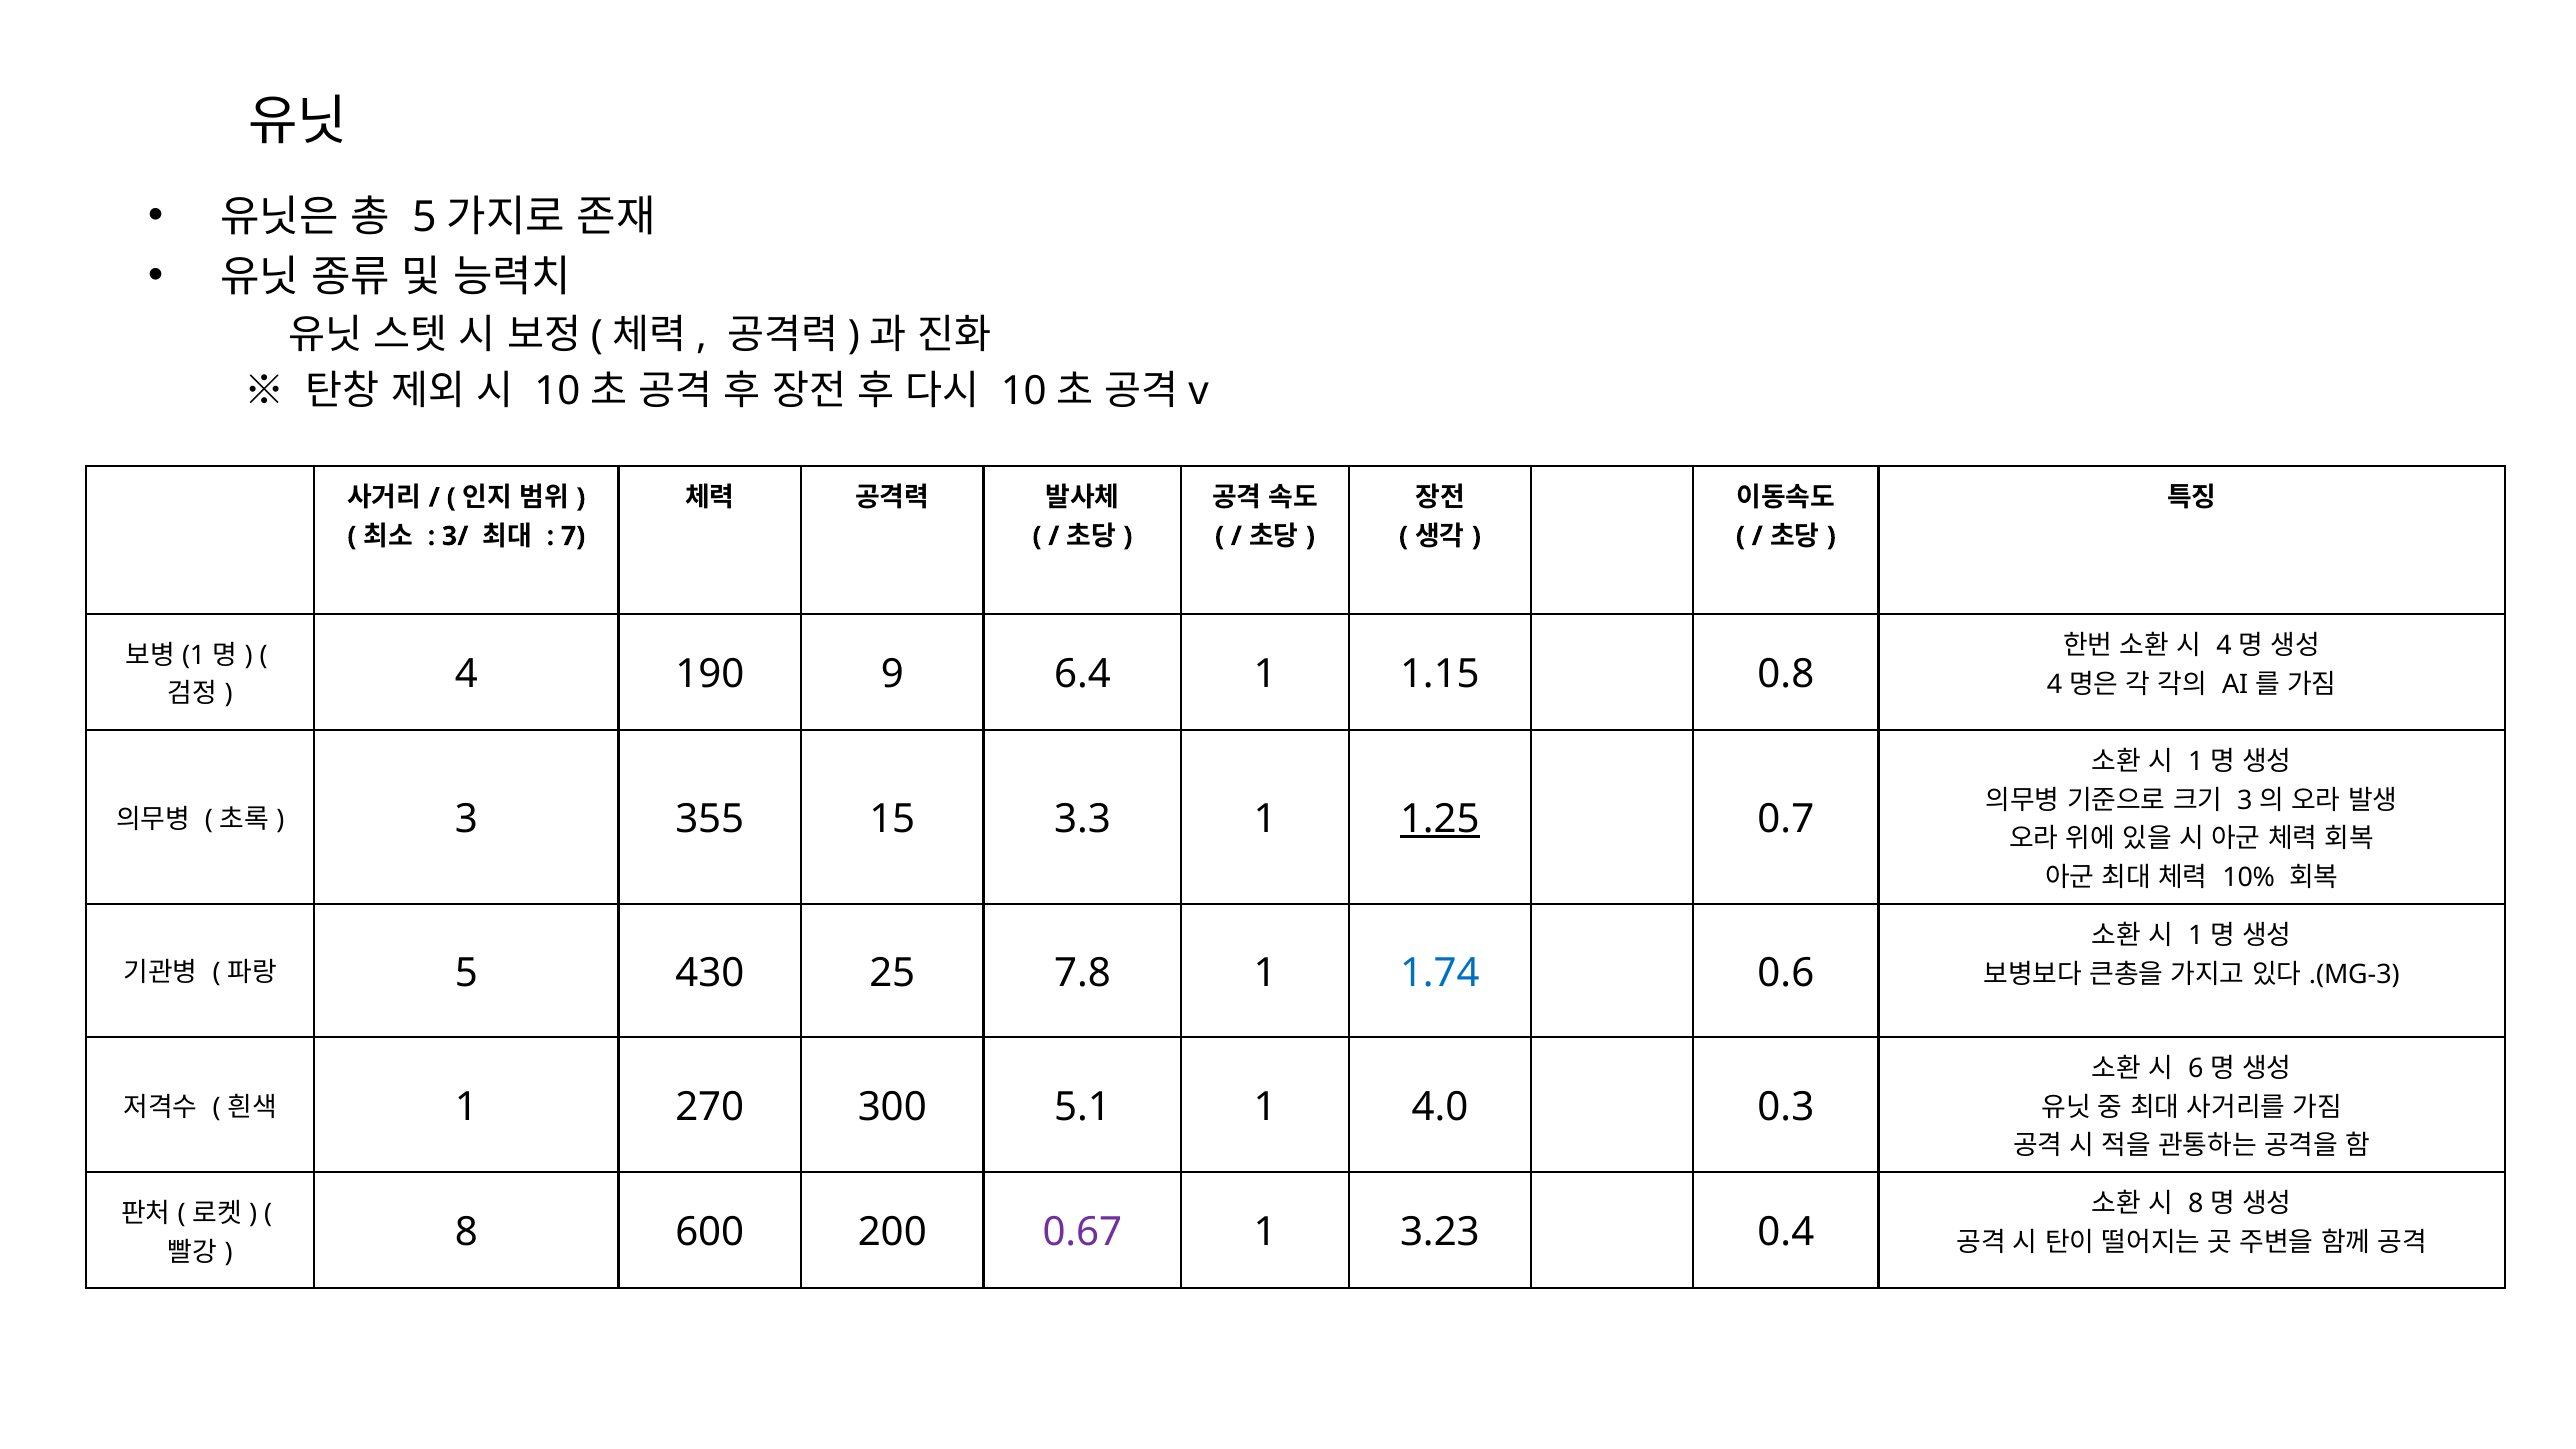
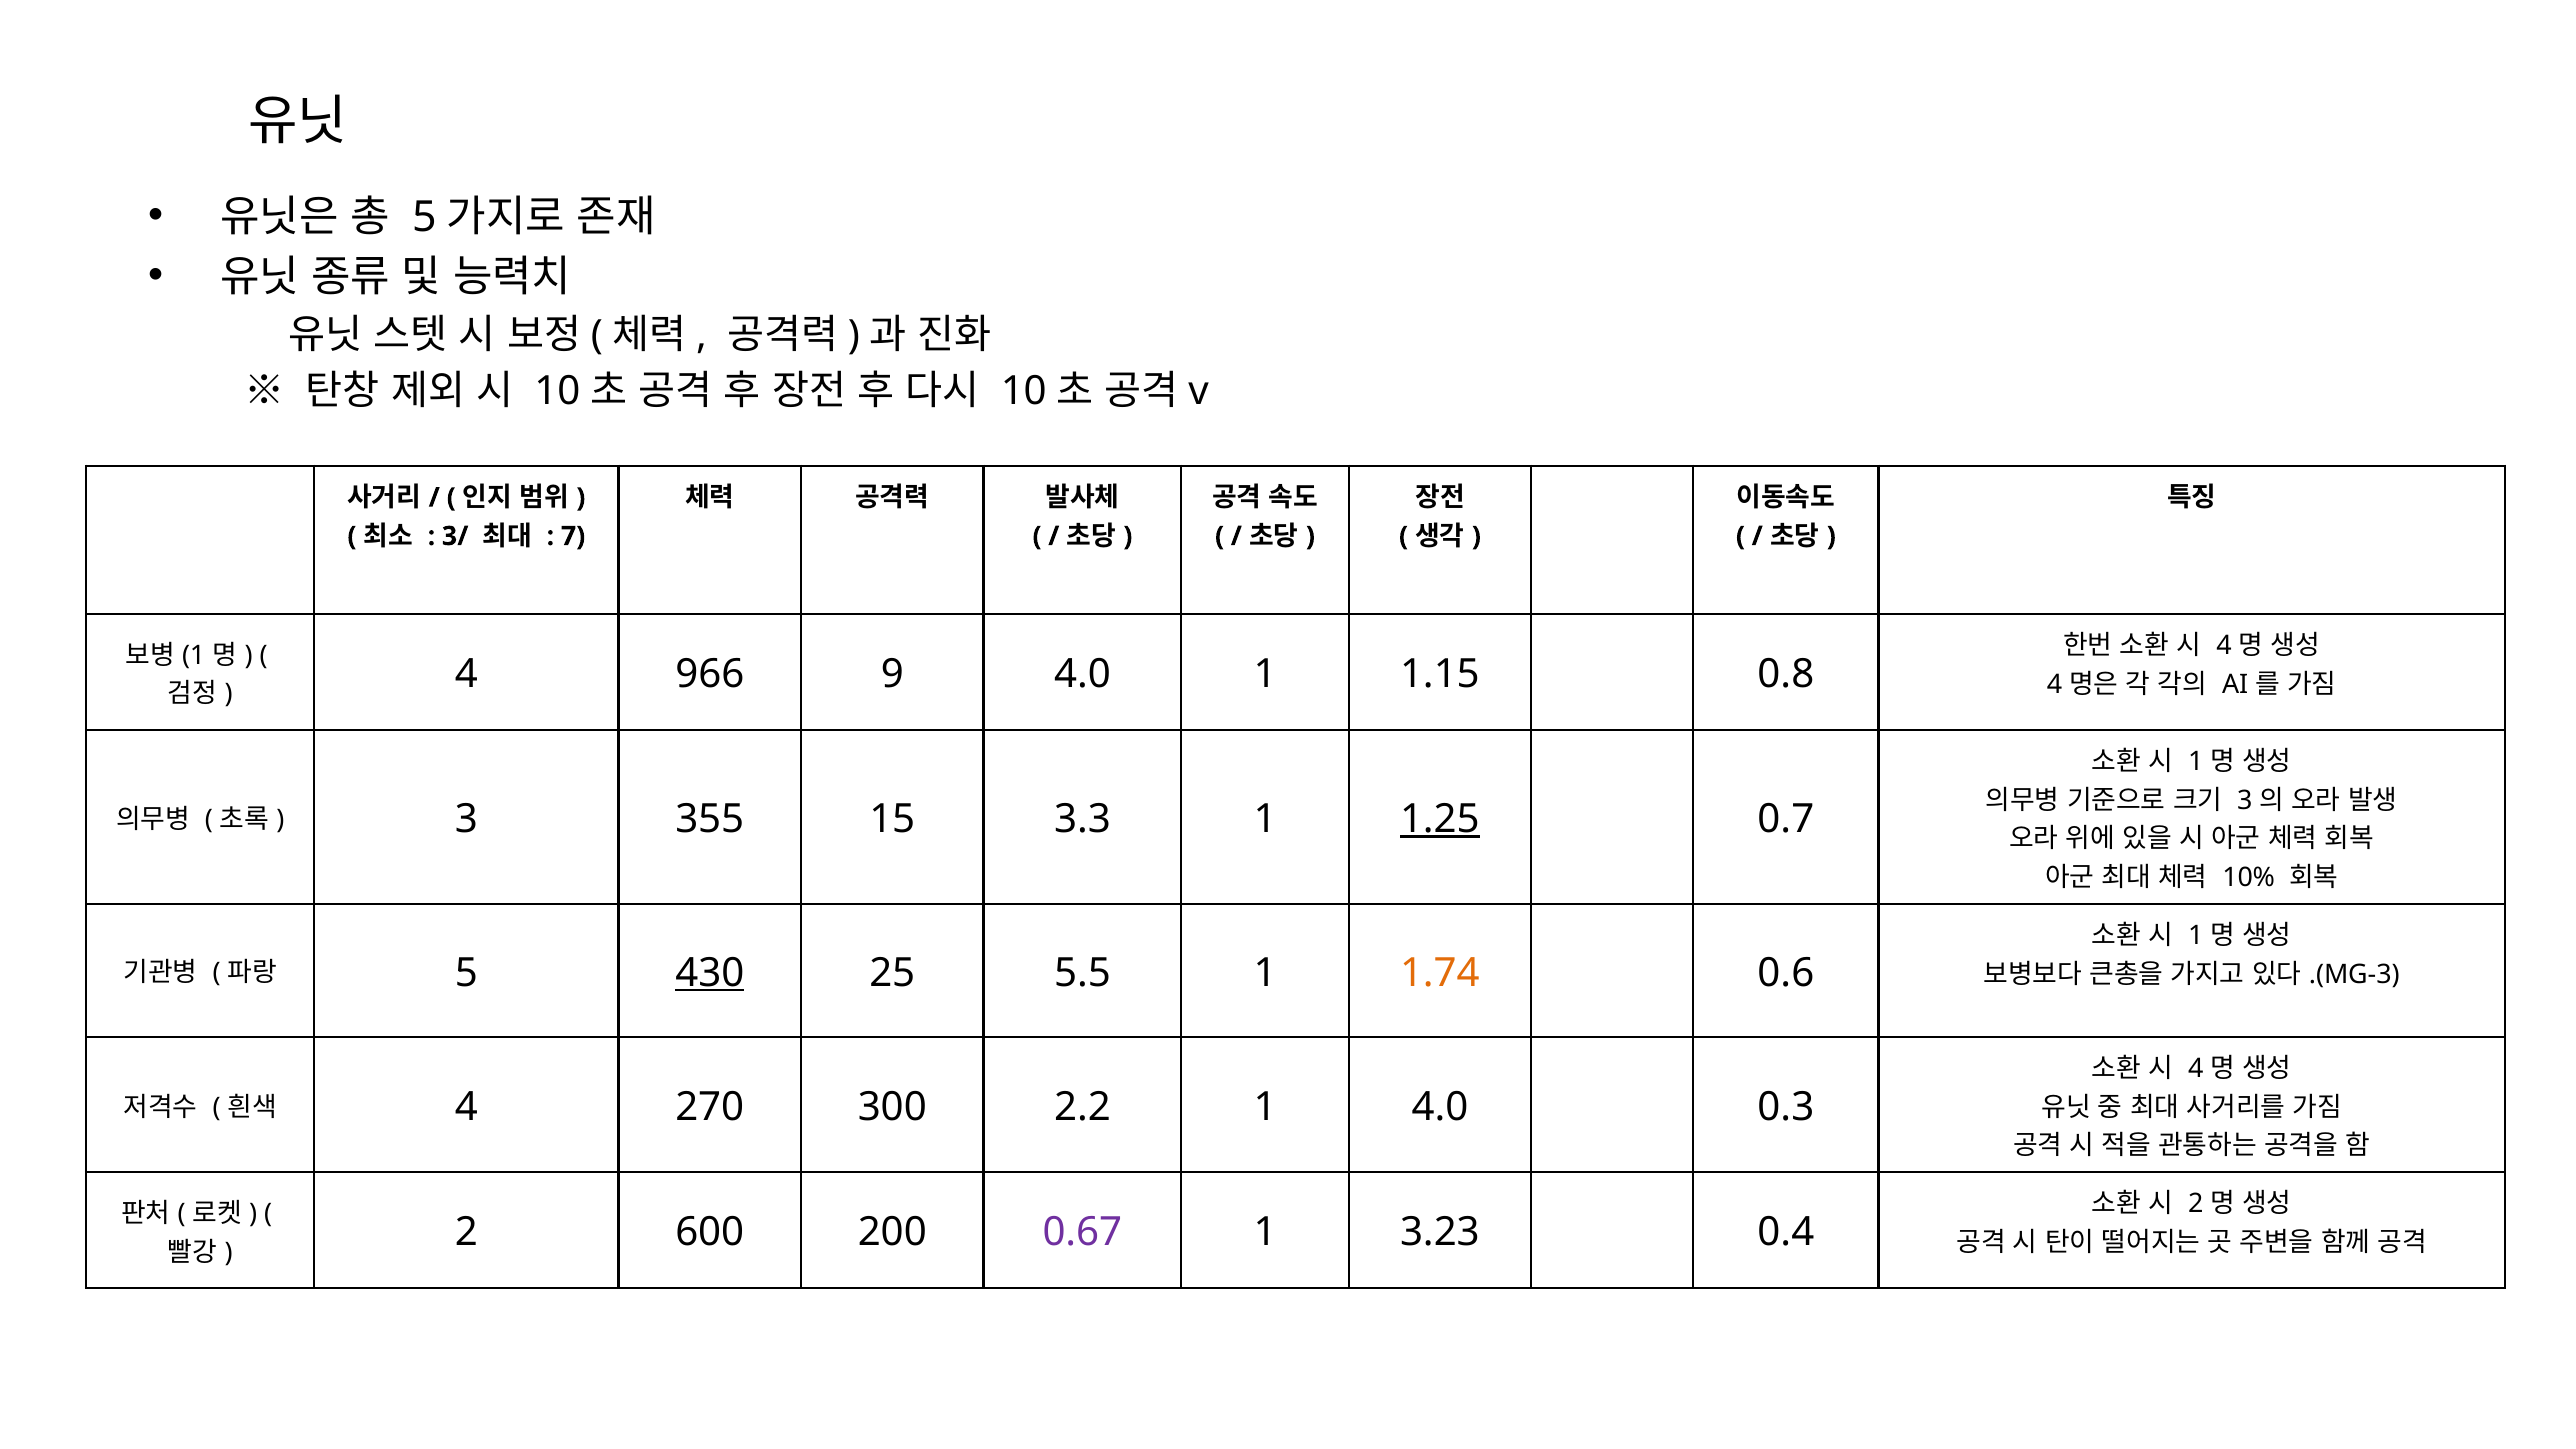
190: 190 -> 966 (710, 674)
9 6.4: 6.4 -> 4.0 (1083, 674)
430 underline: none -> present (710, 973)
7.8: 7.8 -> 5.5 (1083, 973)
1.74 colour: blue -> orange (1440, 973)
6: 6 -> 4 (2196, 1069)
1: 1 -> 4 (466, 1107)
5.1: 5.1 -> 2.2 (1083, 1107)
8: 8 -> 2 (2196, 1204)
8: 8 -> 2 (466, 1233)
